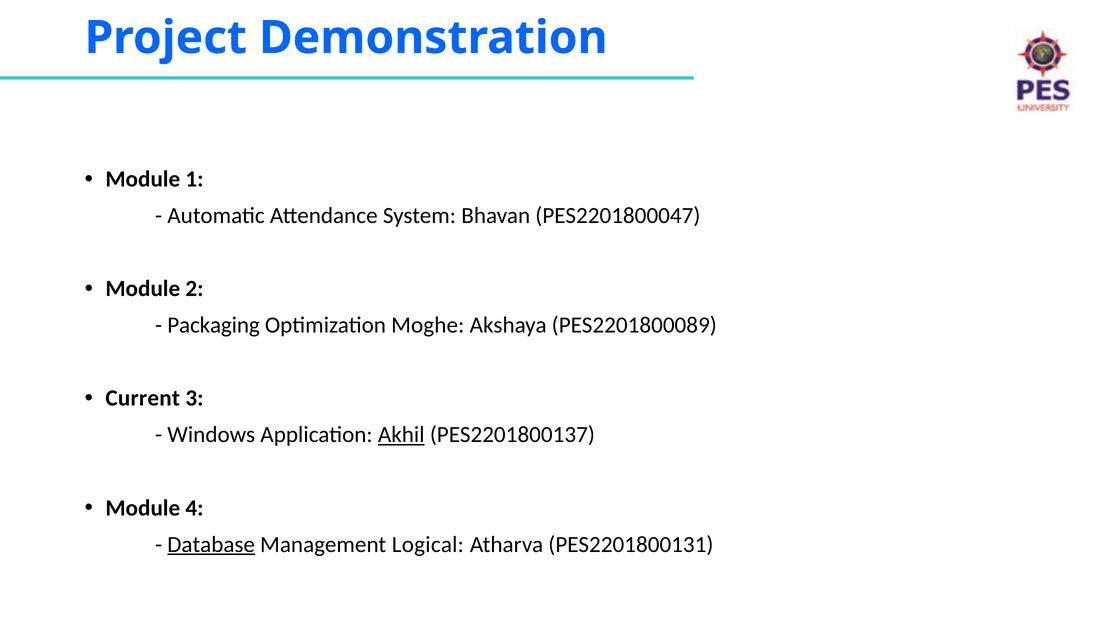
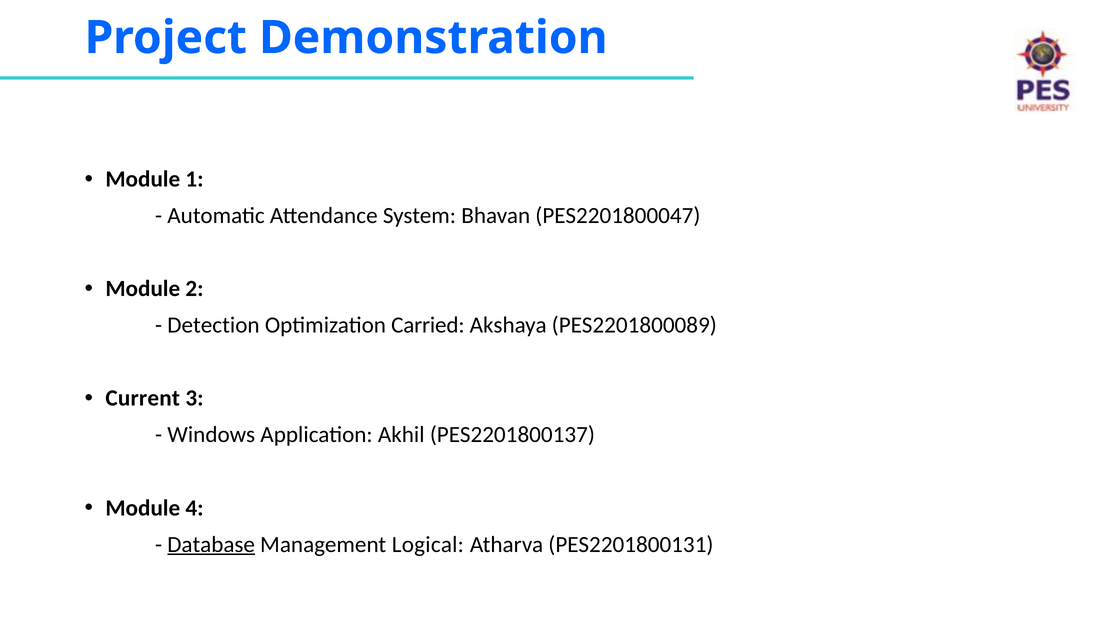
Packaging: Packaging -> Detection (213, 325)
Moghe: Moghe -> Carried (428, 325)
Akhil underline: present -> none (401, 435)
